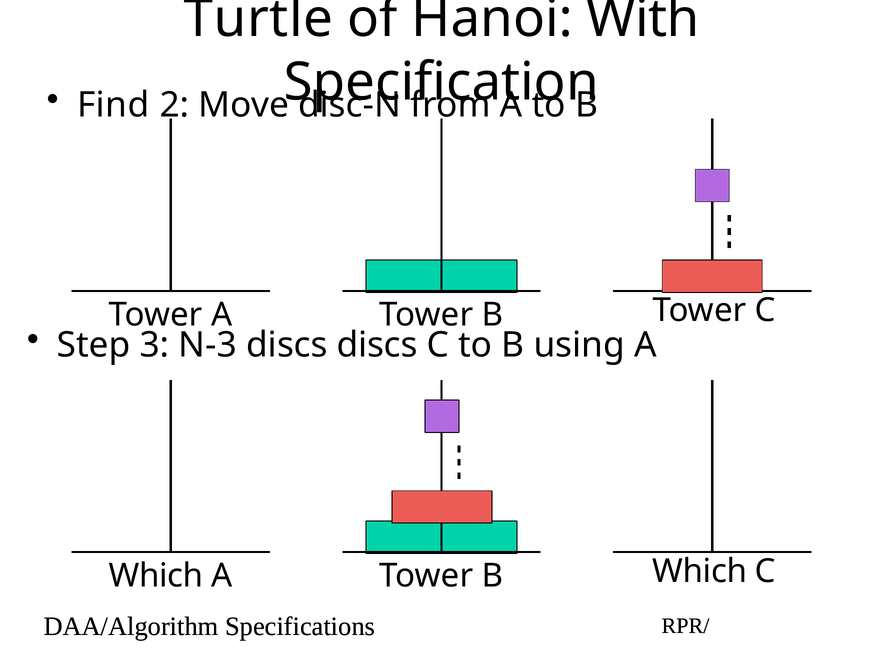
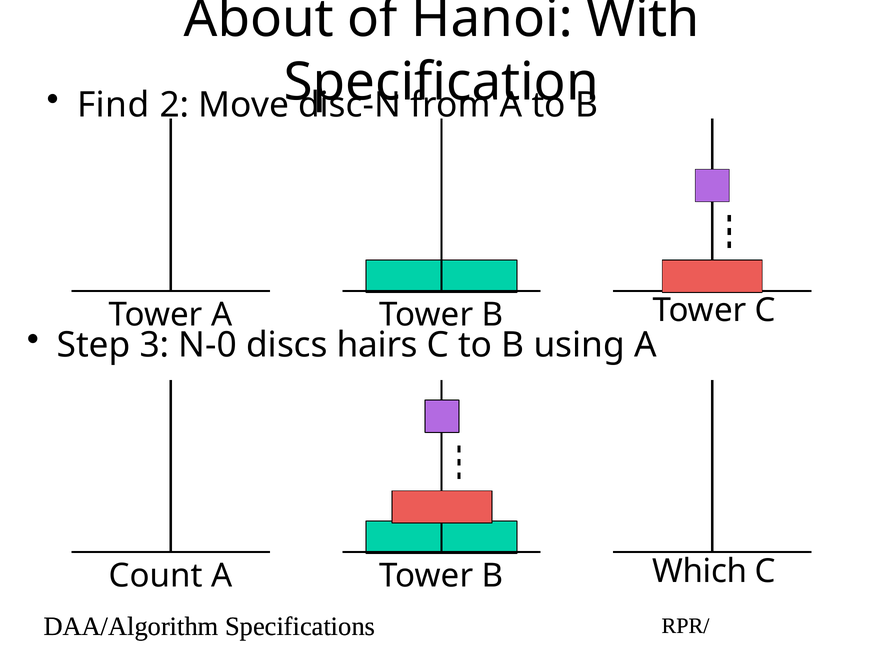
Turtle: Turtle -> About (259, 19)
N-3: N-3 -> N-0 (208, 344)
discs discs: discs -> hairs (377, 344)
Which: Which -> Count (156, 575)
